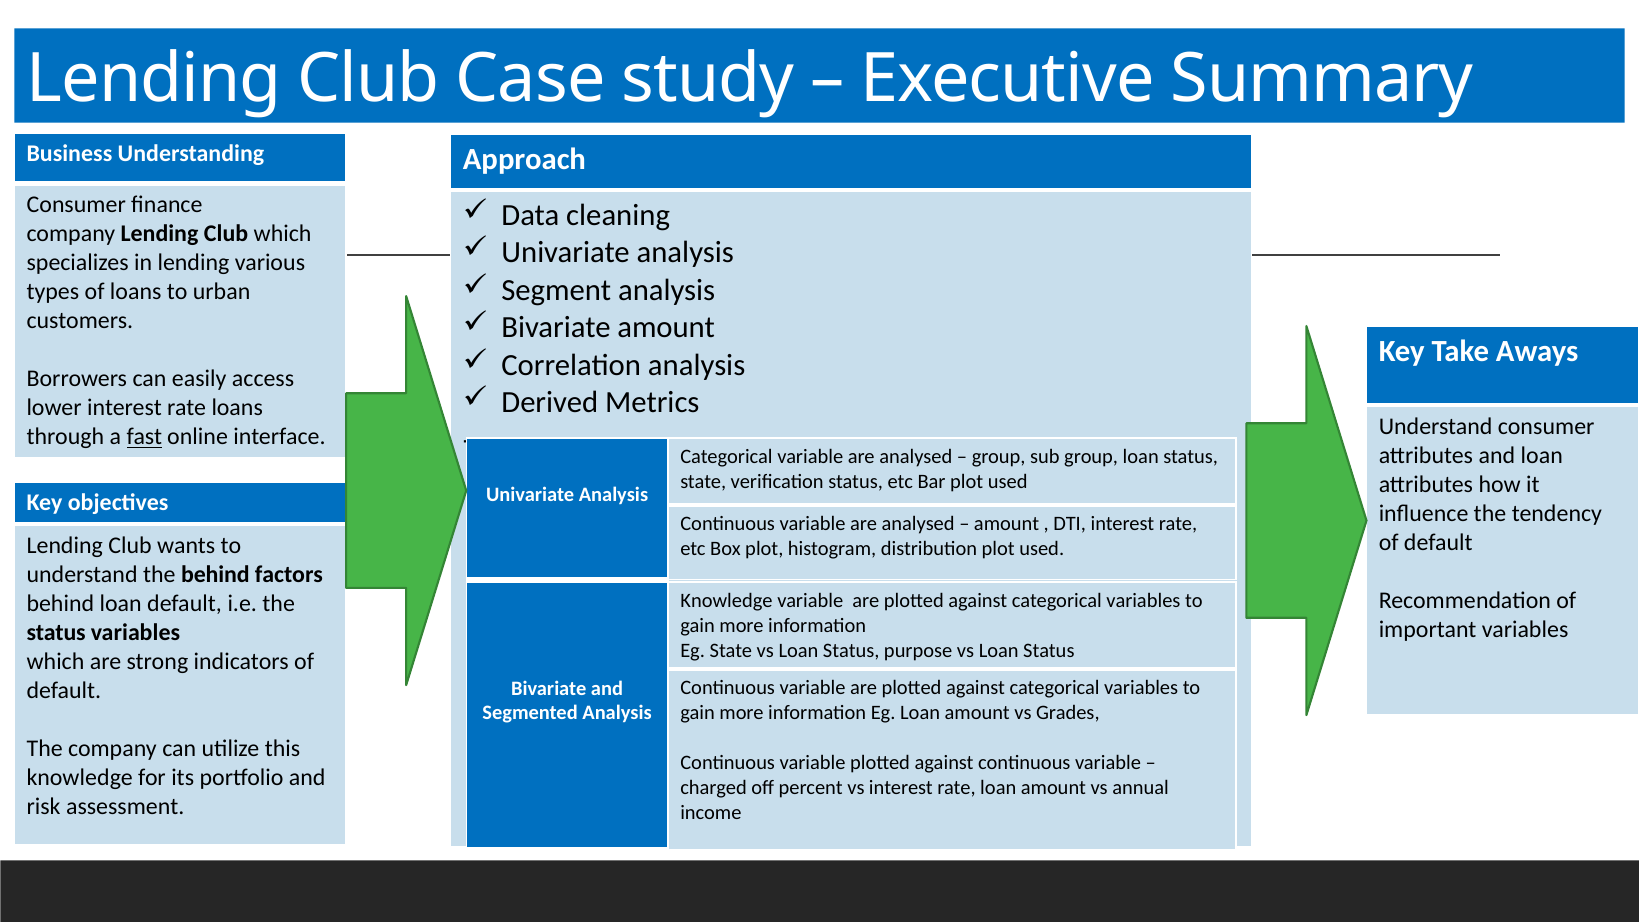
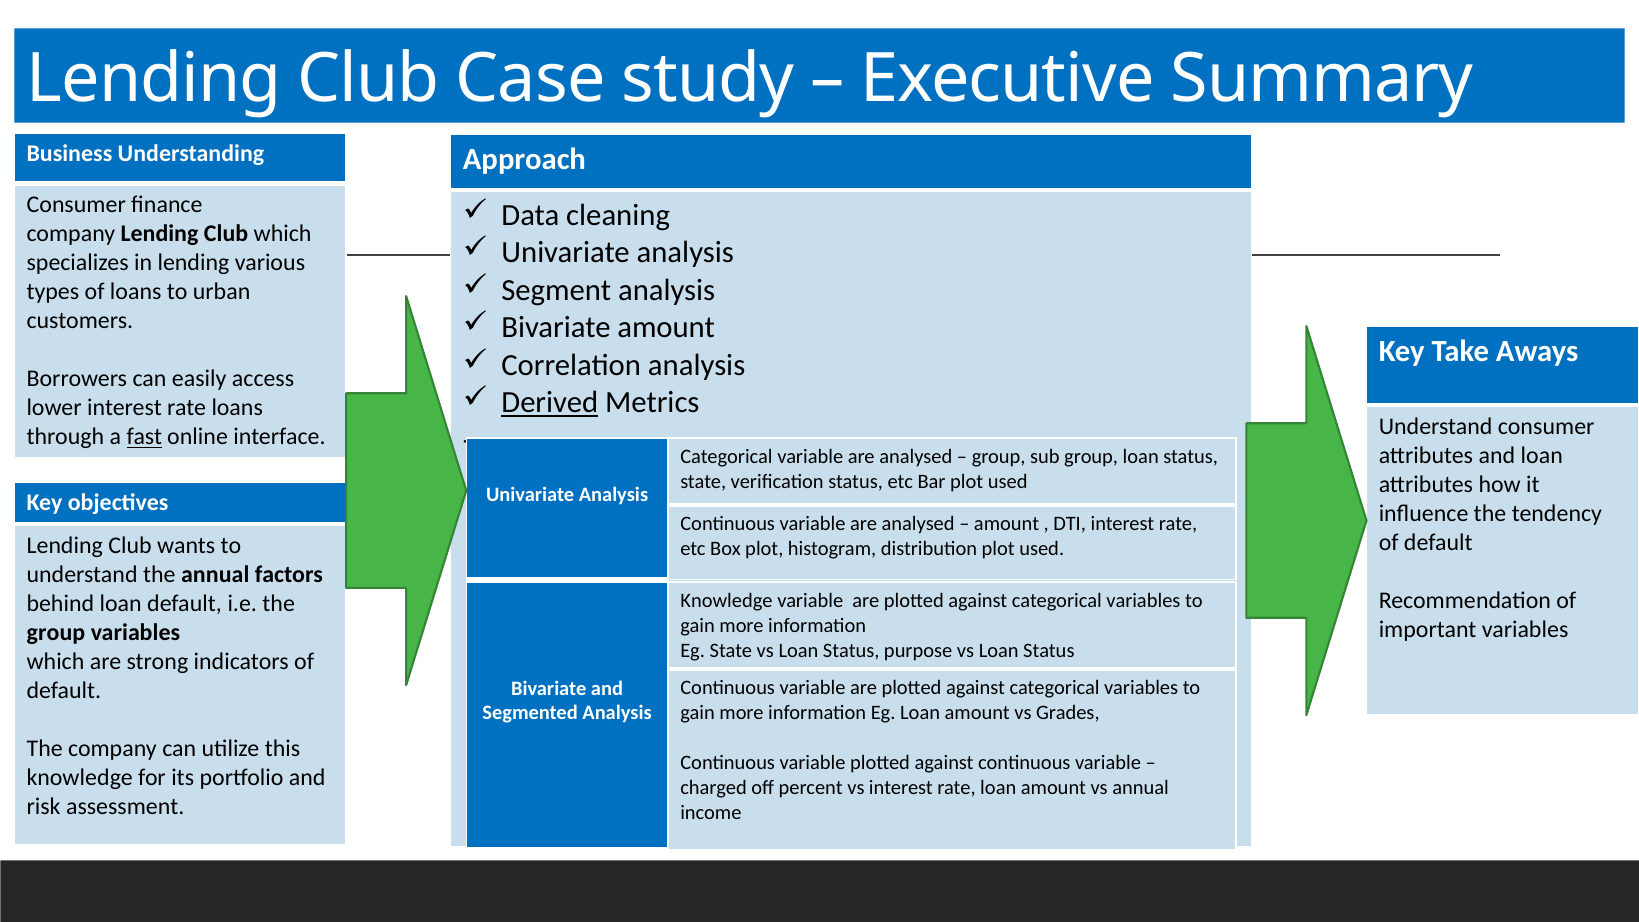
Derived underline: none -> present (550, 403)
the behind: behind -> annual (215, 574)
status: status -> group (56, 632)
